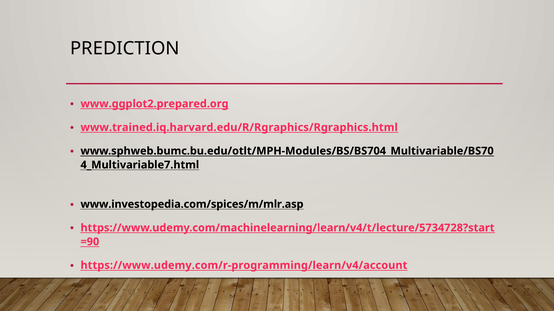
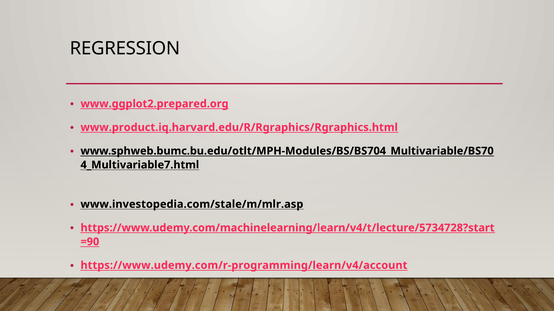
PREDICTION: PREDICTION -> REGRESSION (125, 49)
www.trained.iq.harvard.edu/R/Rgraphics/Rgraphics.html: www.trained.iq.harvard.edu/R/Rgraphics/Rgraphics.html -> www.product.iq.harvard.edu/R/Rgraphics/Rgraphics.html (239, 128)
www.investopedia.com/spices/m/mlr.asp: www.investopedia.com/spices/m/mlr.asp -> www.investopedia.com/stale/m/mlr.asp (192, 205)
